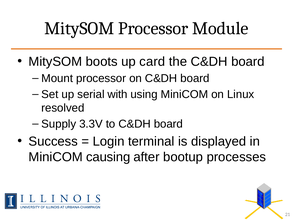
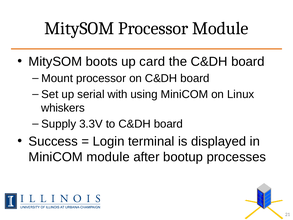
resolved: resolved -> whiskers (63, 108)
MiniCOM causing: causing -> module (108, 157)
